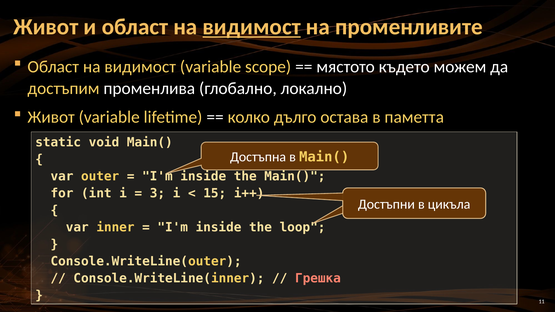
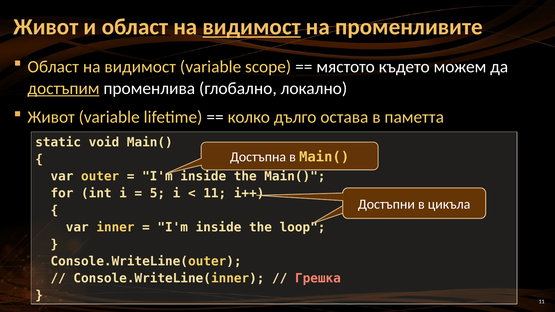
достъпим underline: none -> present (63, 89)
3: 3 -> 5 (157, 193)
15: 15 -> 11 (215, 193)
